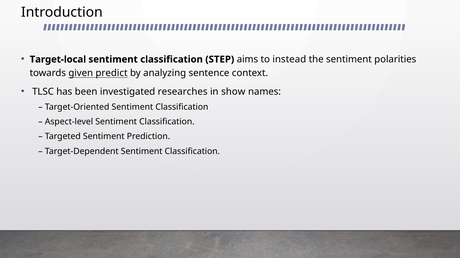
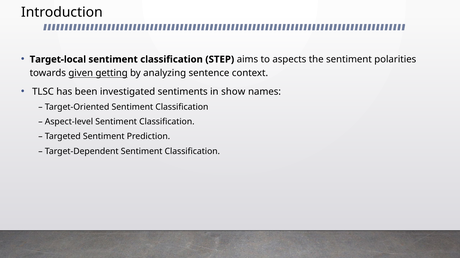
instead: instead -> aspects (289, 60)
predict: predict -> getting (112, 73)
researches: researches -> sentiments (183, 92)
